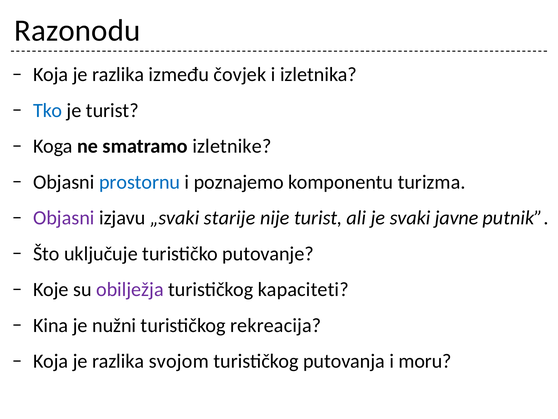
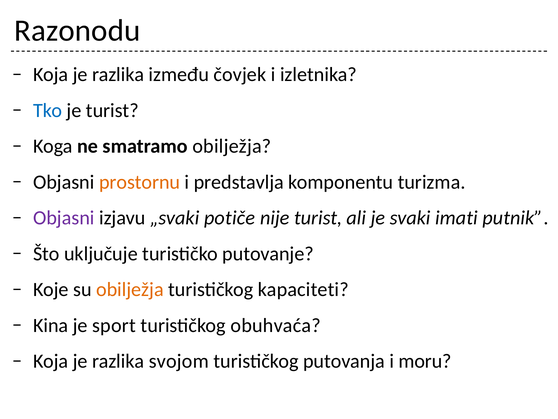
smatramo izletnike: izletnike -> obilježja (232, 146)
prostornu colour: blue -> orange (140, 182)
poznajemo: poznajemo -> predstavlja (239, 182)
starije: starije -> potiče (230, 218)
javne: javne -> imati (456, 218)
obilježja colour: purple -> orange (130, 289)
nužni: nužni -> sport (114, 325)
rekreacija: rekreacija -> obuhvaća (276, 325)
